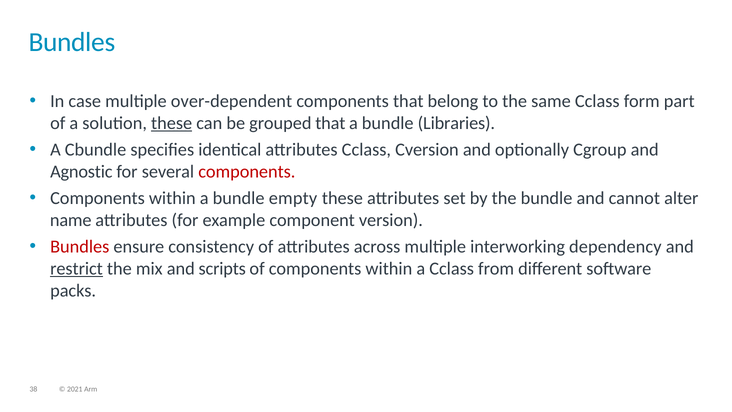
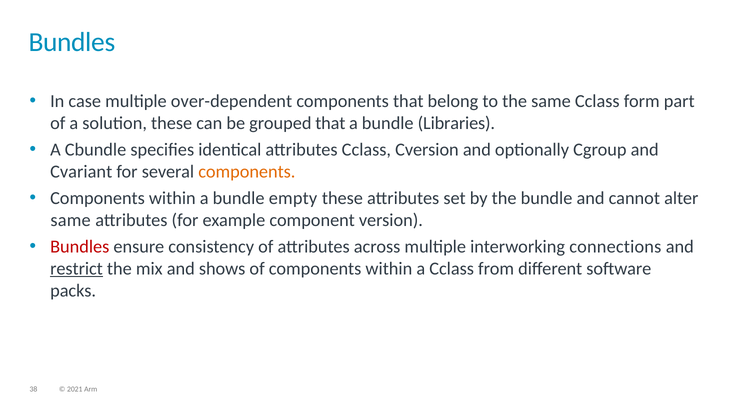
these underline: present -> none (172, 123)
Agnostic: Agnostic -> Cvariant (81, 172)
components colour: red -> orange (247, 172)
name: name -> same (71, 220)
dependency: dependency -> connections (615, 247)
scripts: scripts -> shows (222, 269)
